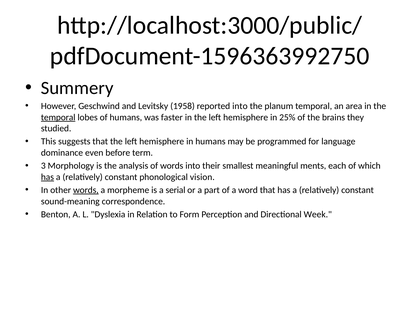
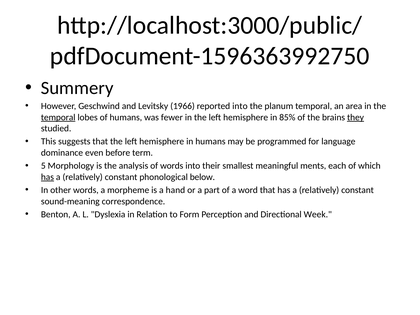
1958: 1958 -> 1966 (183, 106)
faster: faster -> fewer (172, 117)
25%: 25% -> 85% (287, 117)
they underline: none -> present (356, 117)
3: 3 -> 5 (43, 166)
vision: vision -> below (202, 177)
words underline: present -> none (86, 190)
serial: serial -> hand (175, 190)
